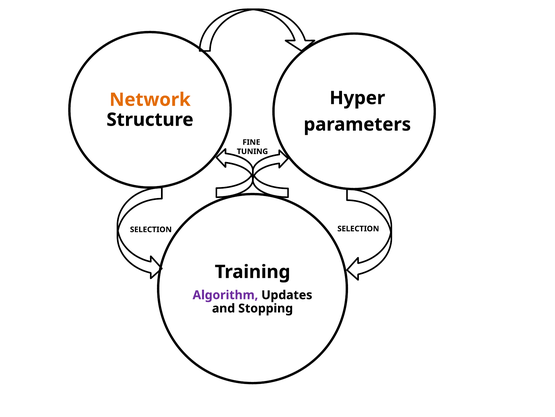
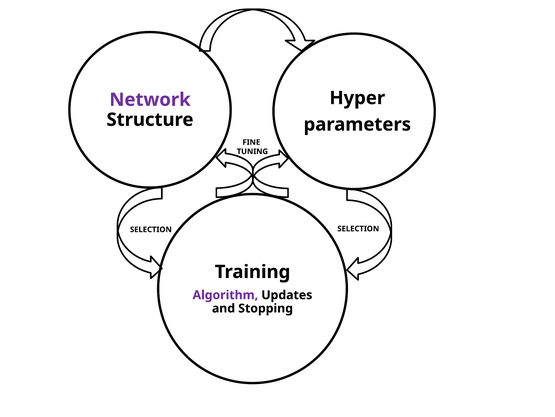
Network colour: orange -> purple (150, 100)
